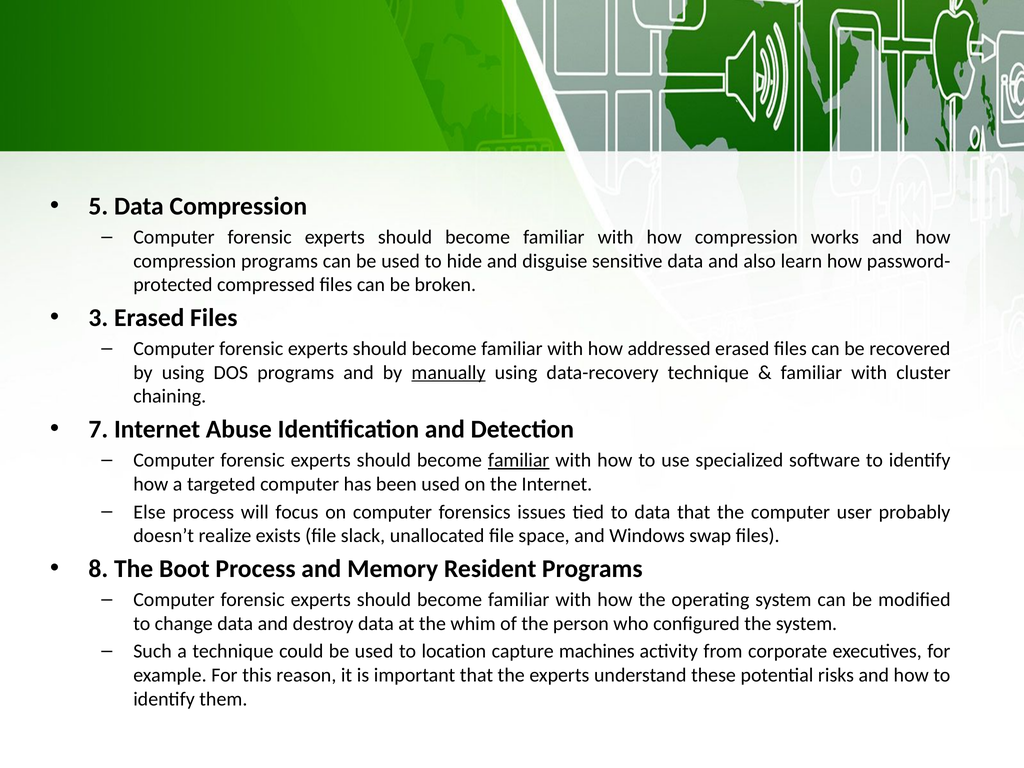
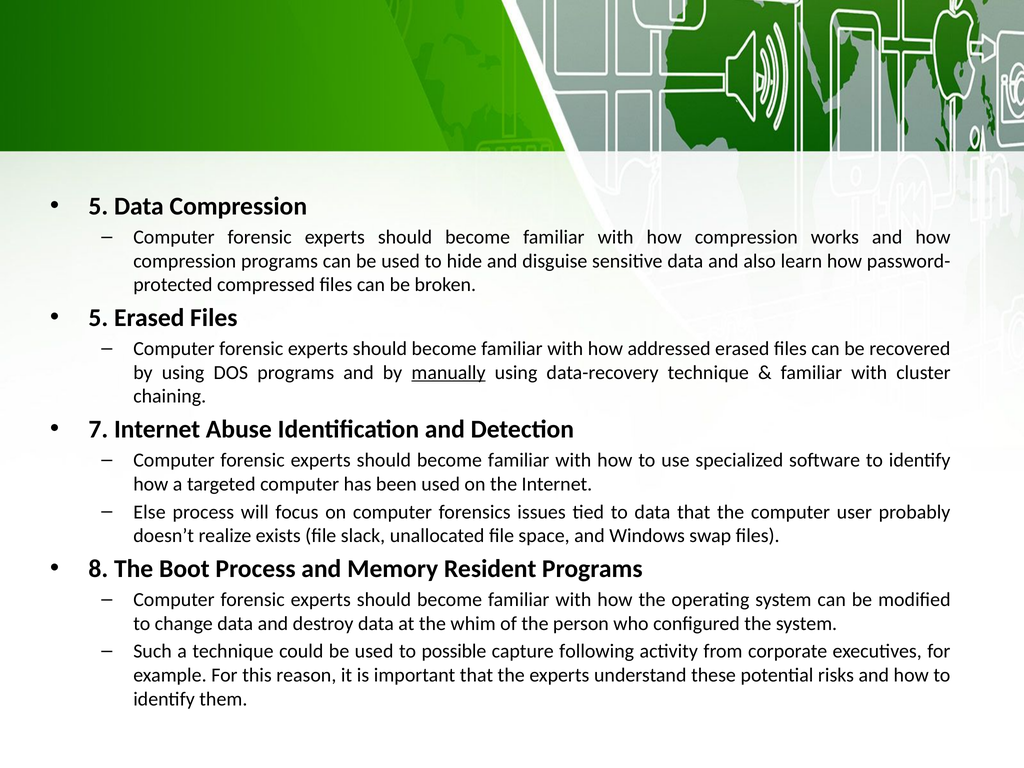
3: 3 -> 5 (98, 318)
familiar underline: present -> none (519, 460)
location: location -> possible (454, 651)
machines: machines -> following (597, 651)
